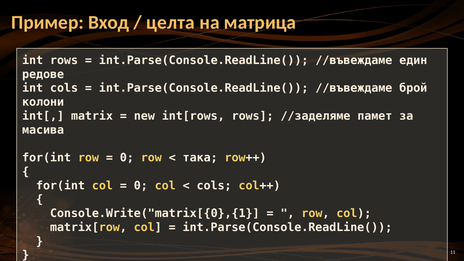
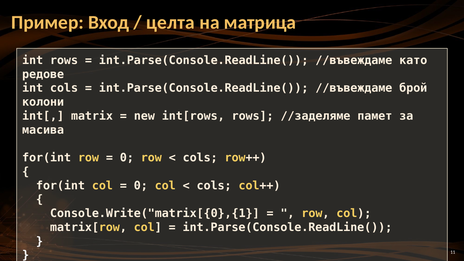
//въвеждаме един: един -> като (413, 60)
така: така -> cols (200, 158)
